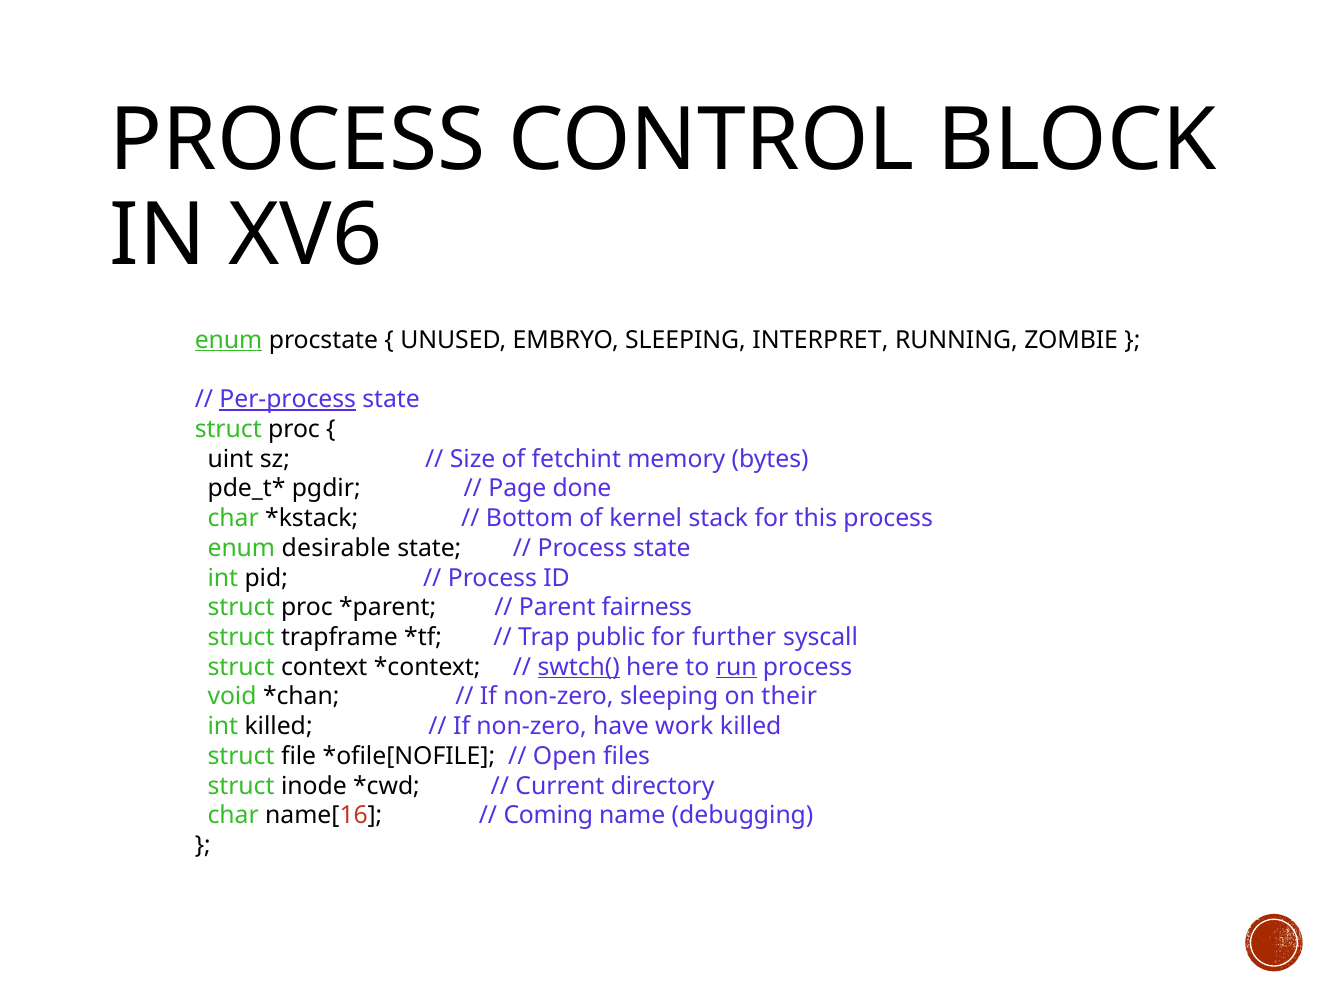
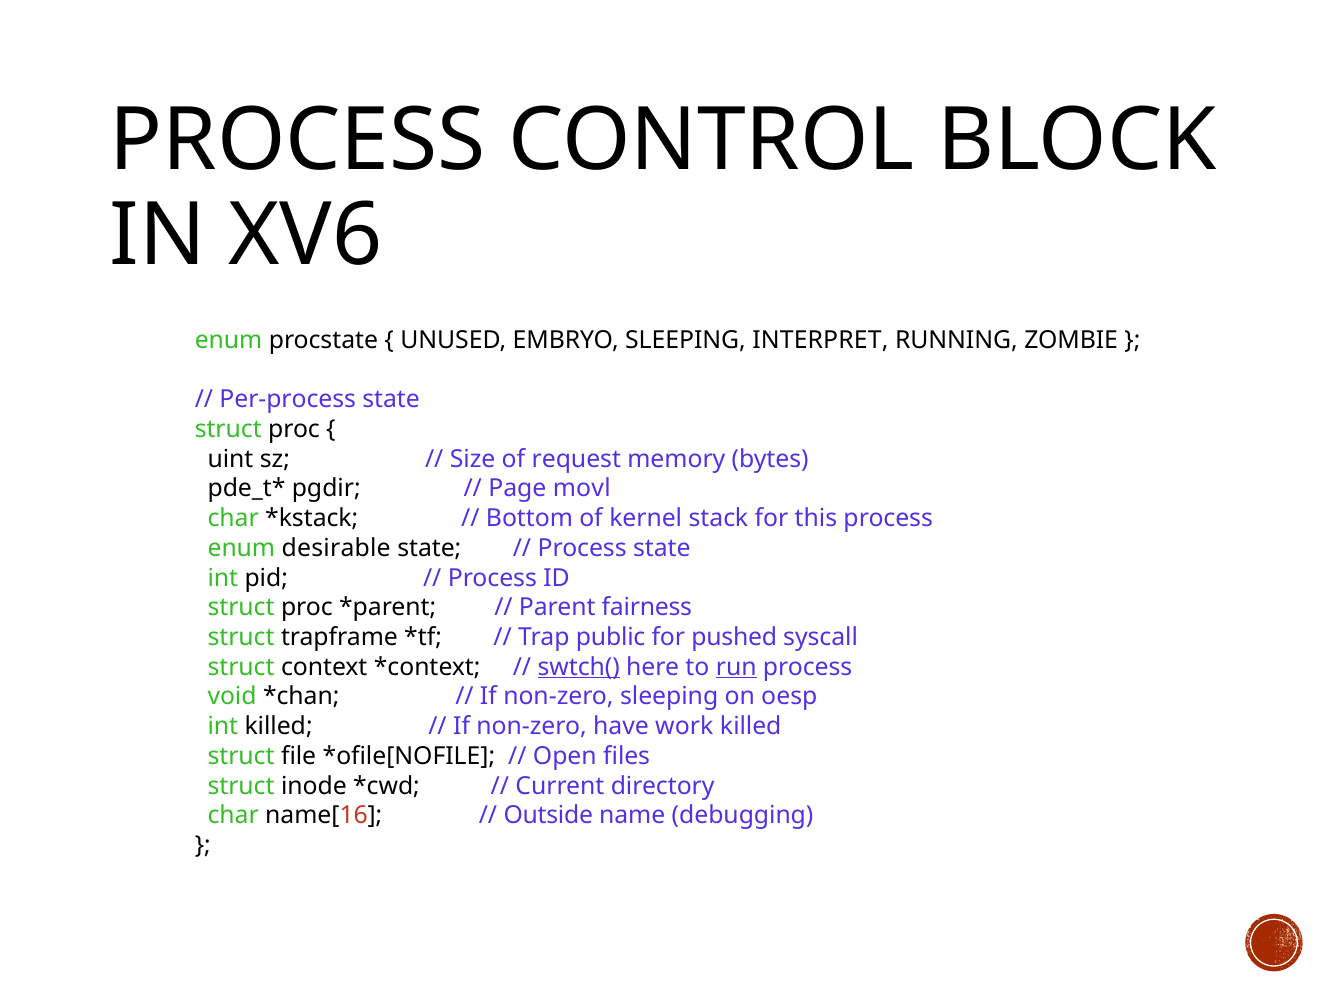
enum underline: present -> none (229, 340)
Per-process underline: present -> none (288, 399)
fetchint: fetchint -> request (576, 459)
done: done -> movl (582, 489)
further: further -> pushed (734, 637)
their: their -> oesp (789, 697)
Coming: Coming -> Outside (548, 816)
